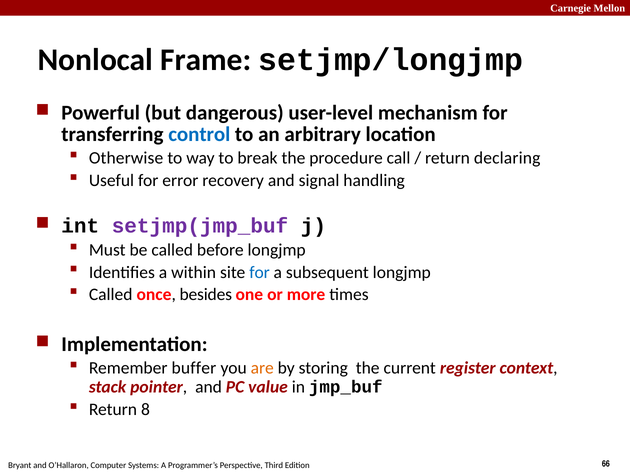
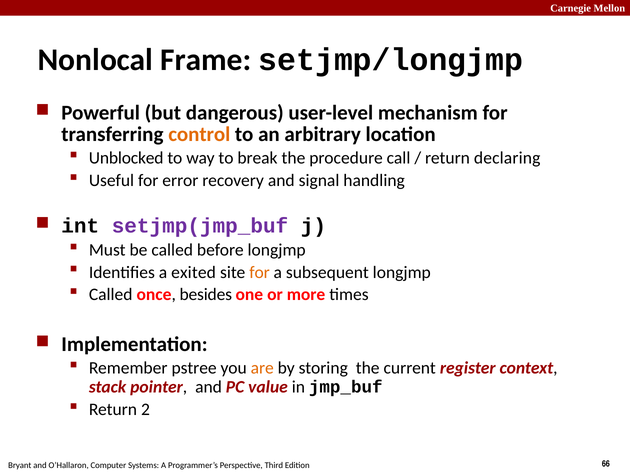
control colour: blue -> orange (199, 134)
Otherwise: Otherwise -> Unblocked (126, 158)
within: within -> exited (194, 273)
for colour: blue -> orange (259, 273)
buffer: buffer -> pstree (194, 369)
8: 8 -> 2 (145, 410)
